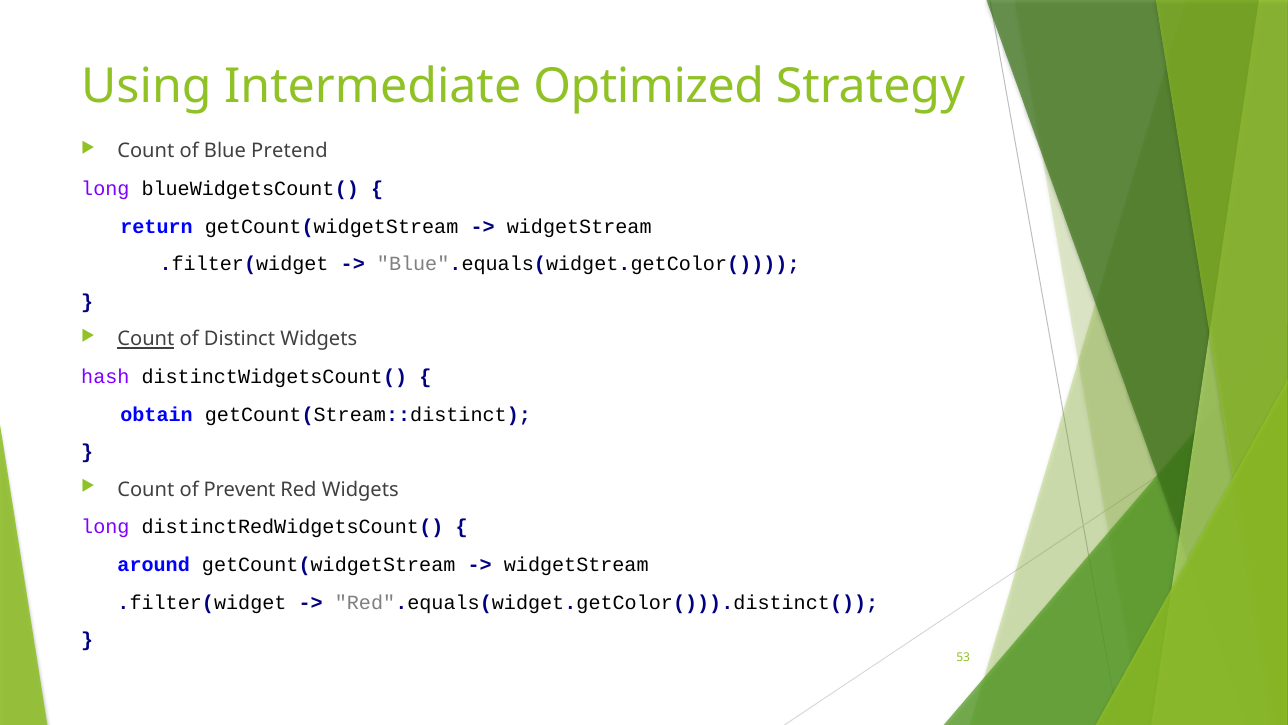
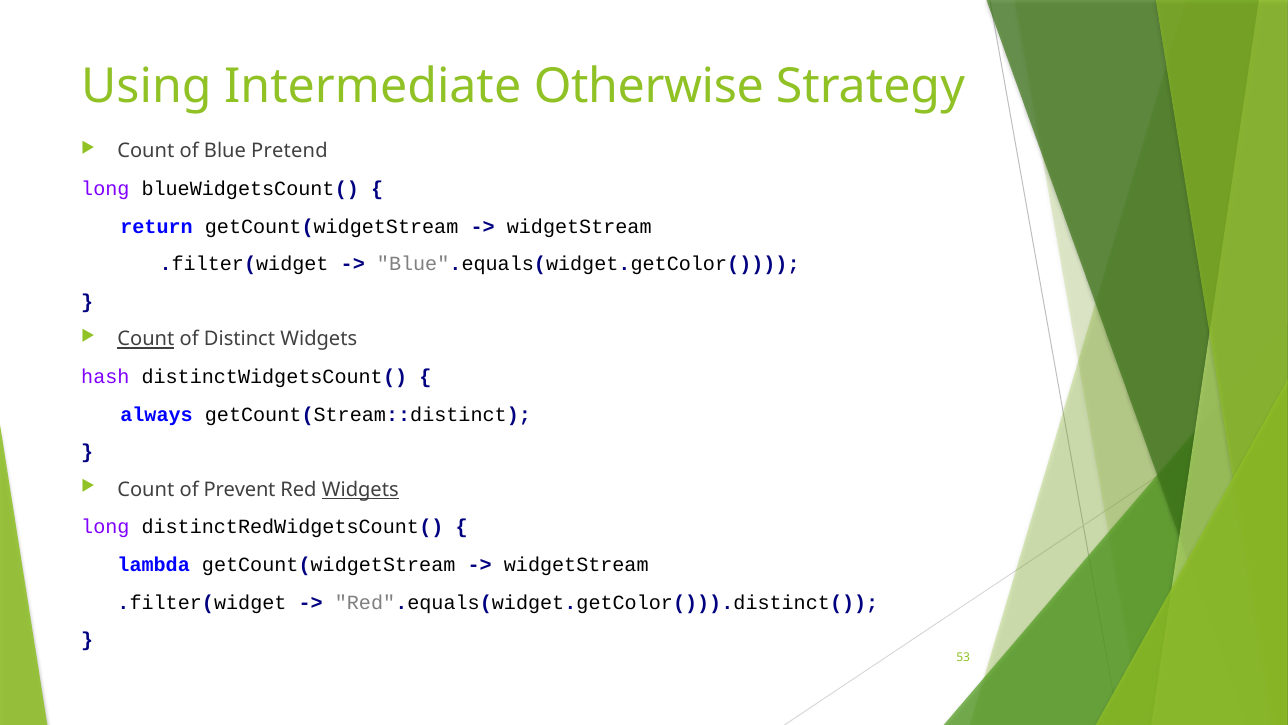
Optimized: Optimized -> Otherwise (649, 86)
obtain: obtain -> always (157, 414)
Widgets underline: none -> present (360, 489)
around: around -> lambda (154, 565)
